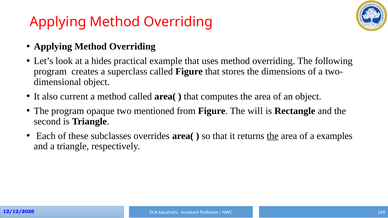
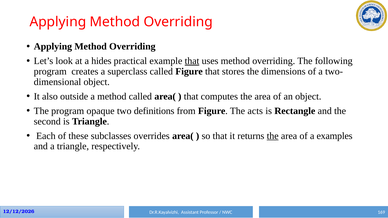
that underline: none -> present (192, 61)
current: current -> outside (74, 96)
mentioned: mentioned -> definitions (154, 111)
will: will -> acts (255, 111)
